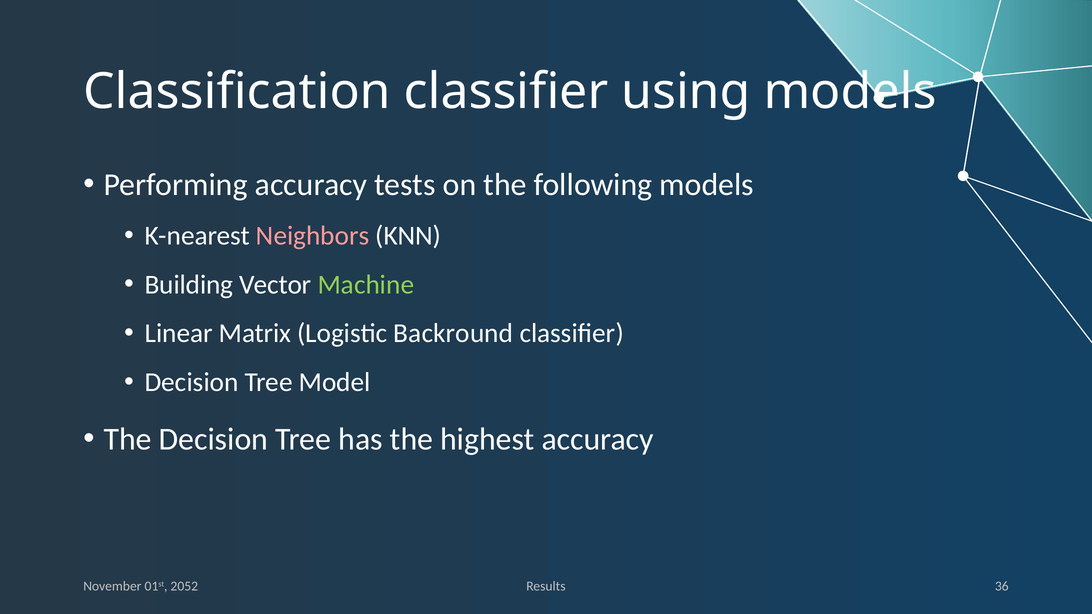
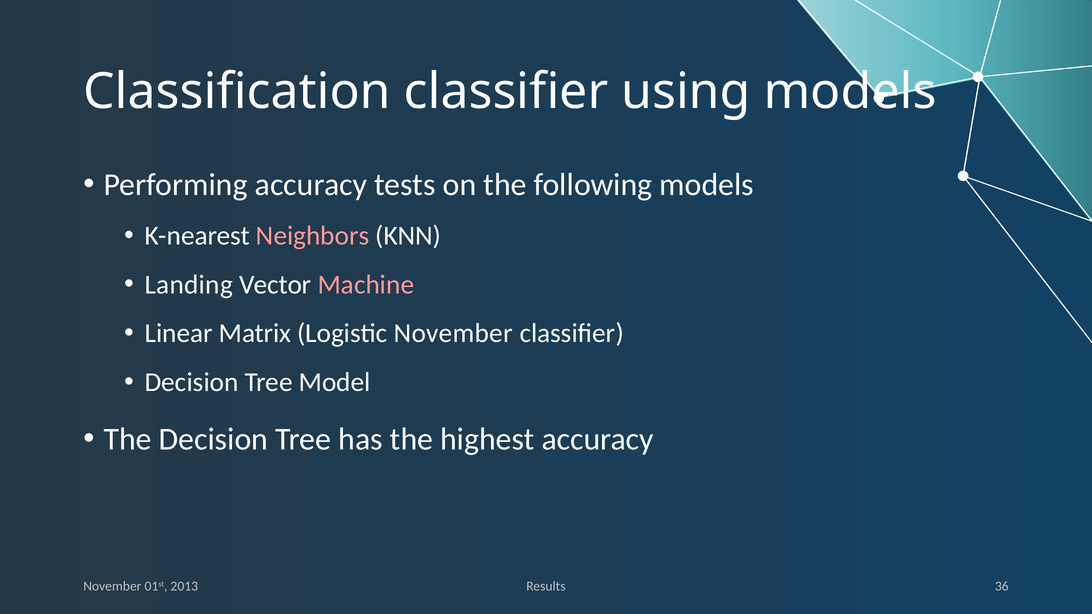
Building: Building -> Landing (189, 285)
Machine colour: light green -> pink (366, 285)
Logistic Backround: Backround -> November (453, 333)
2052: 2052 -> 2013 (184, 587)
